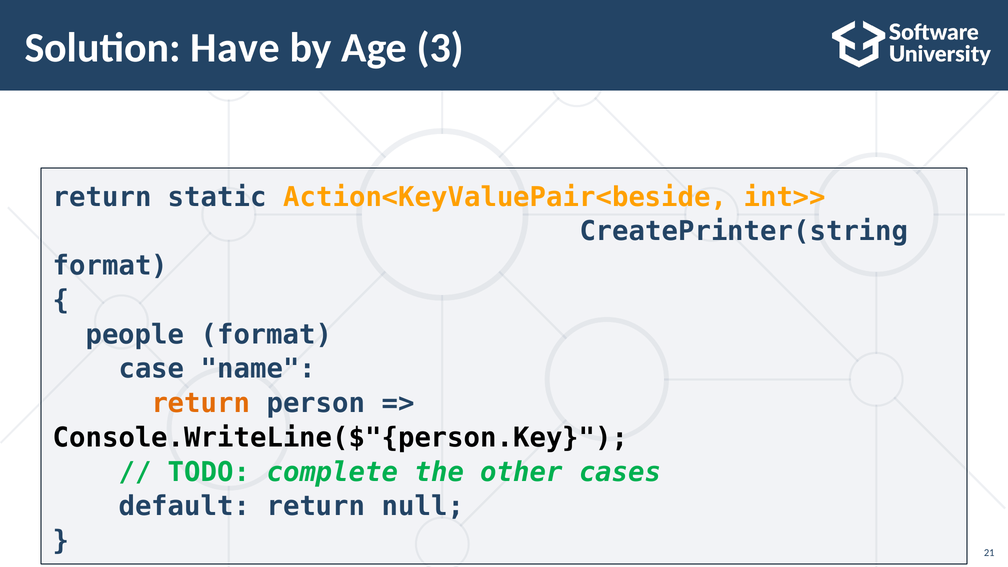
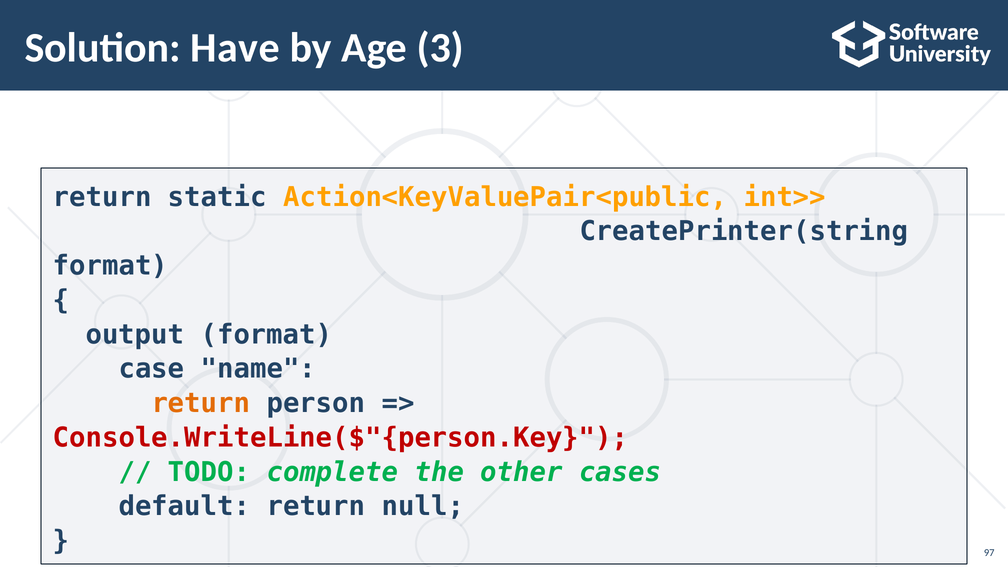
Action<KeyValuePair<beside: Action<KeyValuePair<beside -> Action<KeyValuePair<public (505, 197)
people: people -> output (135, 335)
Console.WriteLine($"{person.Key colour: black -> red (341, 438)
21: 21 -> 97 (989, 553)
